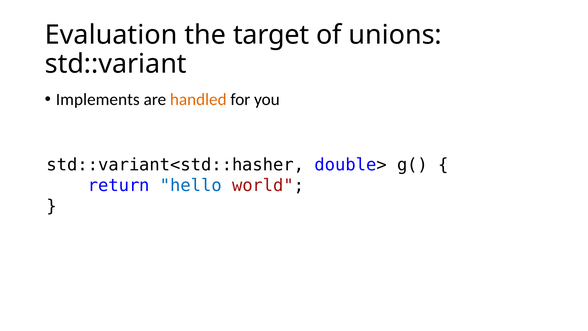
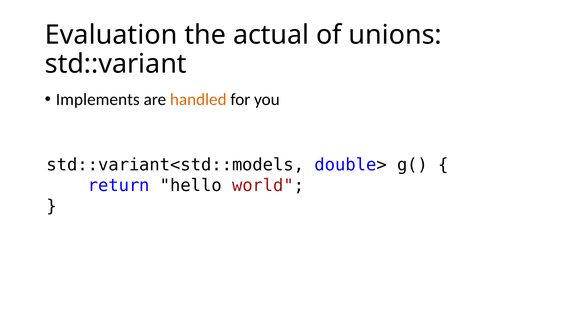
target: target -> actual (271, 35)
std::variant<std::hasher: std::variant<std::hasher -> std::variant<std::models (175, 165)
hello colour: blue -> black (191, 185)
